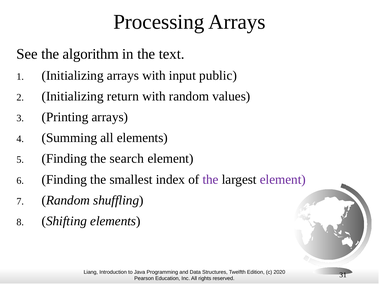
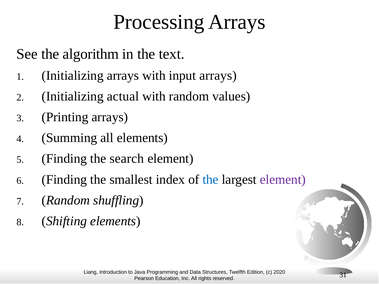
input public: public -> arrays (218, 76)
return: return -> actual (123, 96)
the colour: purple -> blue (211, 180)
